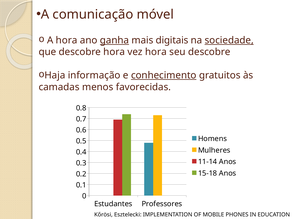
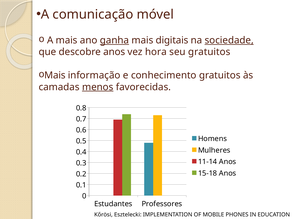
A hora: hora -> mais (67, 40)
descobre hora: hora -> anos (114, 52)
seu descobre: descobre -> gratuitos (209, 52)
Haja: Haja -> Mais (55, 76)
conhecimento underline: present -> none (164, 76)
menos underline: none -> present (98, 87)
